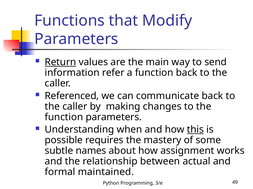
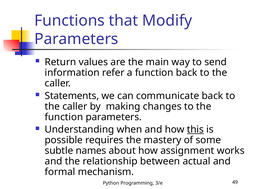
Return underline: present -> none (60, 62)
Referenced: Referenced -> Statements (72, 96)
maintained: maintained -> mechanism (106, 173)
